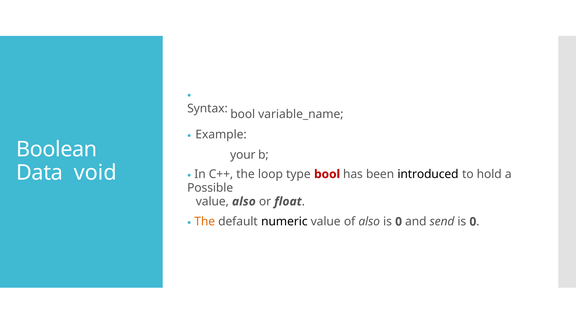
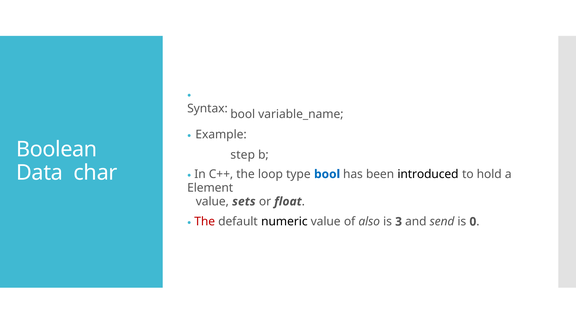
your: your -> step (243, 155)
void: void -> char (96, 173)
bool colour: red -> blue (327, 174)
Possible: Possible -> Element (210, 188)
value also: also -> sets (244, 202)
The colour: orange -> red (205, 222)
0: 0 -> 3 (399, 222)
